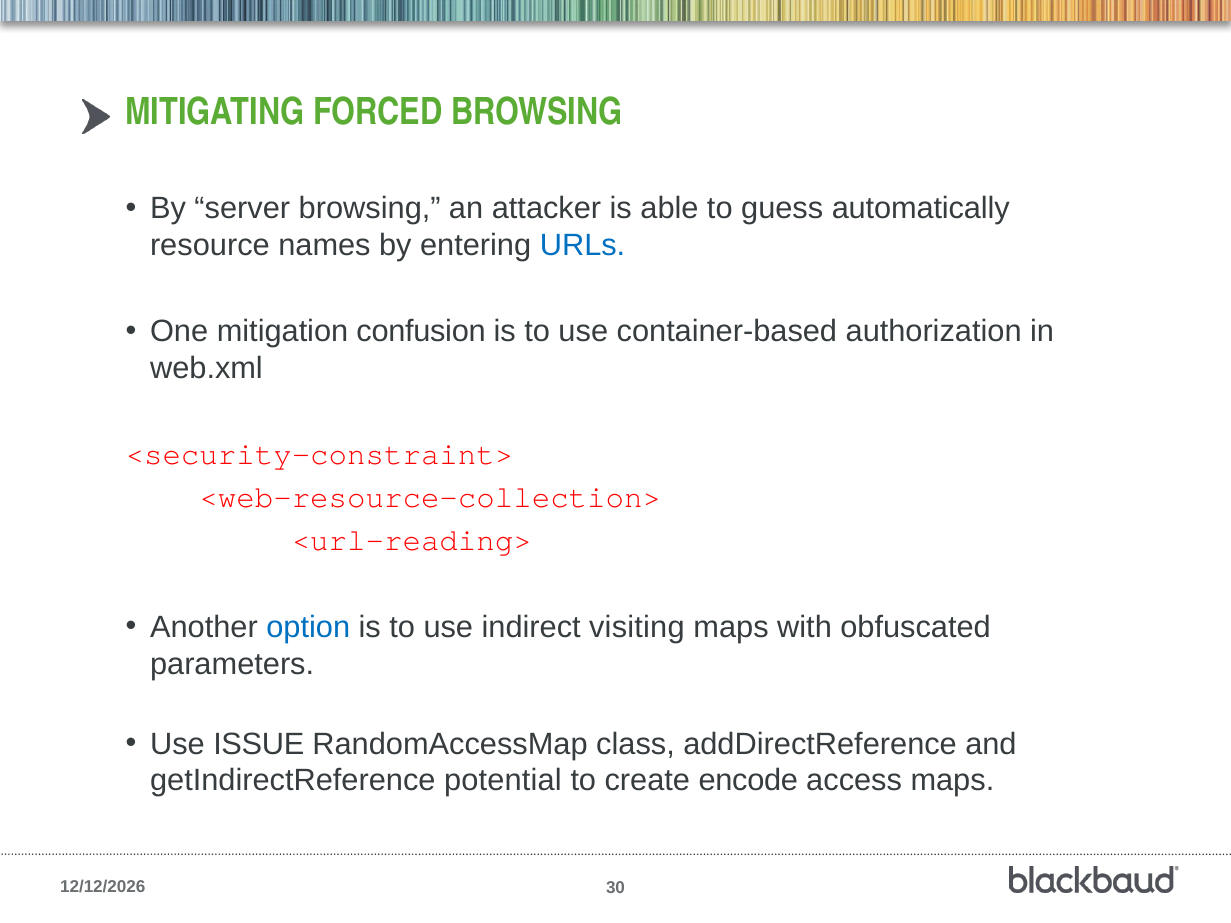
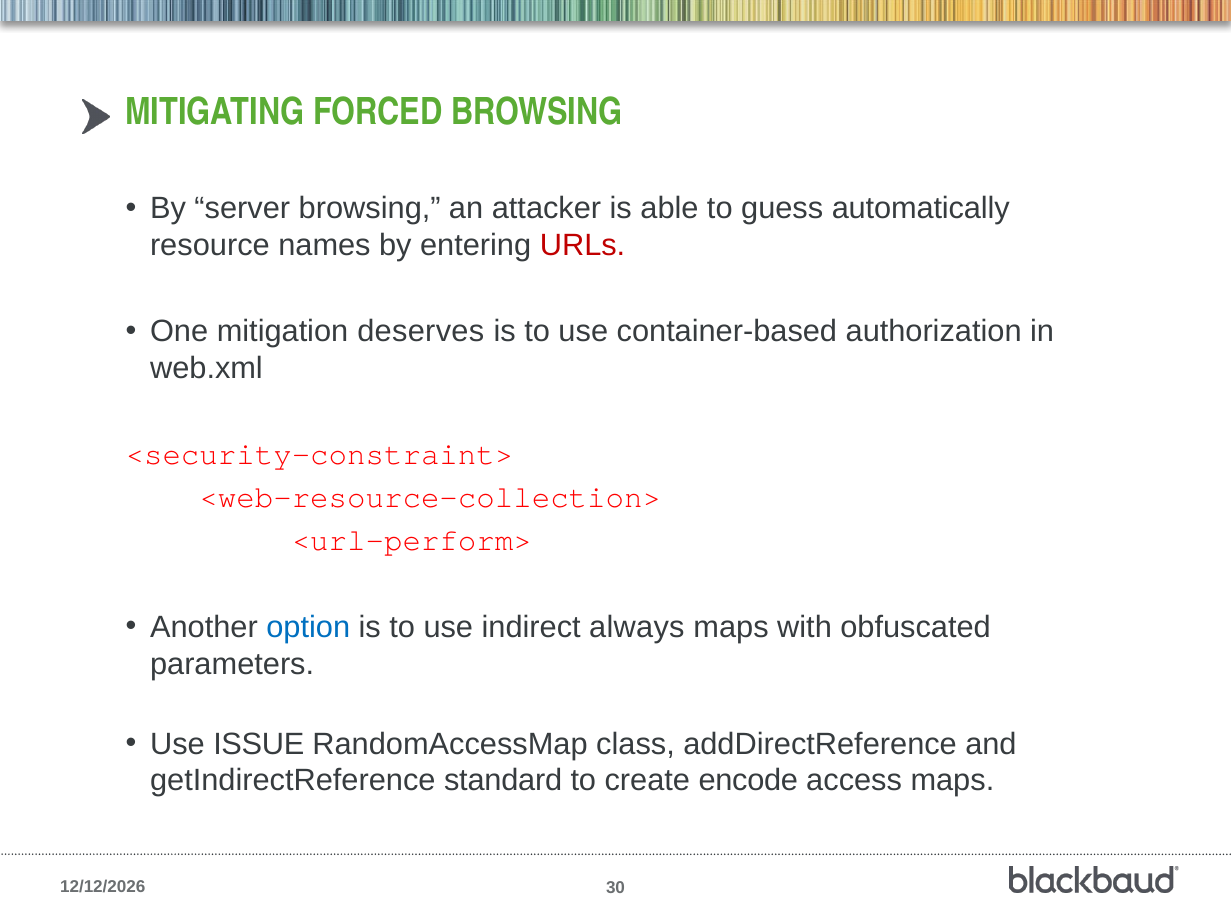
URLs colour: blue -> red (583, 246)
confusion: confusion -> deserves (421, 332)
<url-reading>: <url-reading> -> <url-perform> (412, 541)
visiting: visiting -> always (637, 627)
potential: potential -> standard (503, 781)
